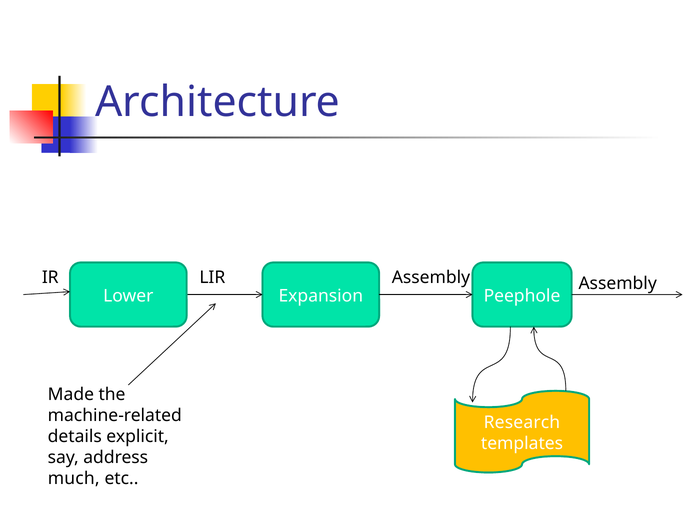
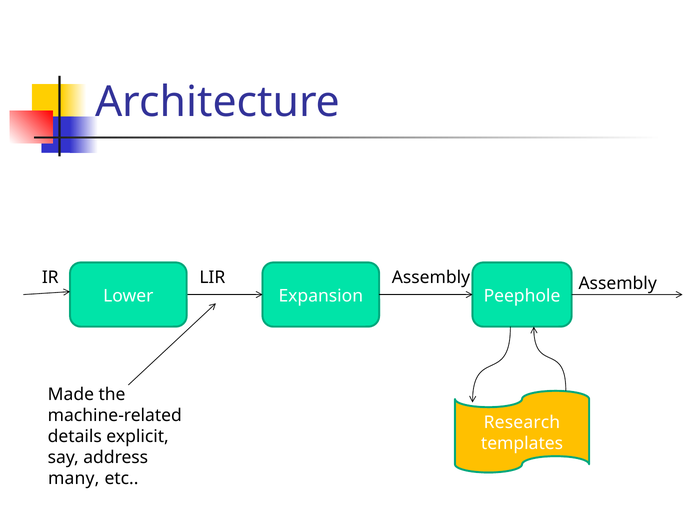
much: much -> many (74, 478)
